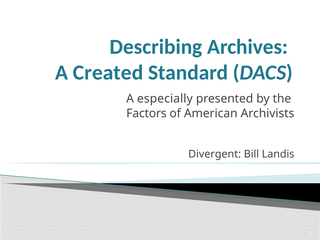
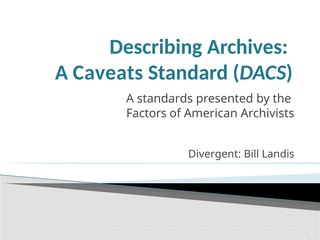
Created: Created -> Caveats (108, 72)
especially: especially -> standards (165, 99)
